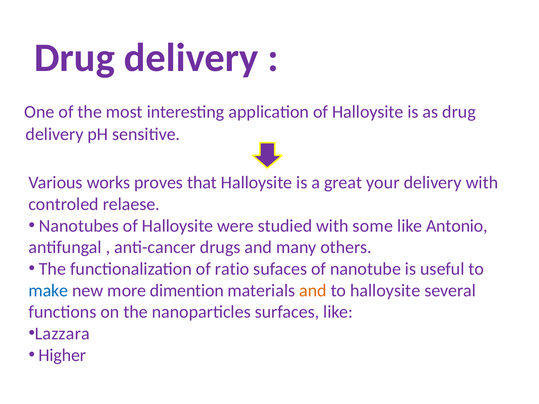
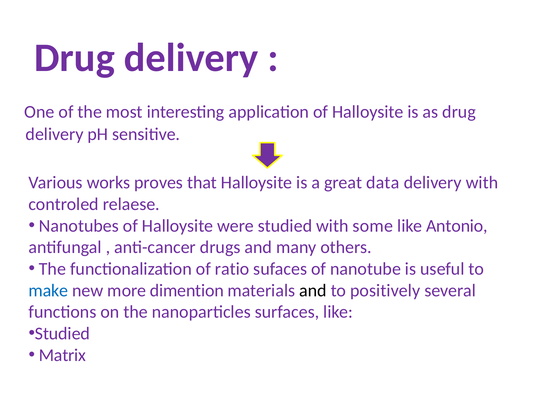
your: your -> data (383, 183)
and colour: orange -> black (313, 291)
to halloysite: halloysite -> positively (385, 291)
Lazzara: Lazzara -> Studied (62, 334)
Higher: Higher -> Matrix (62, 355)
